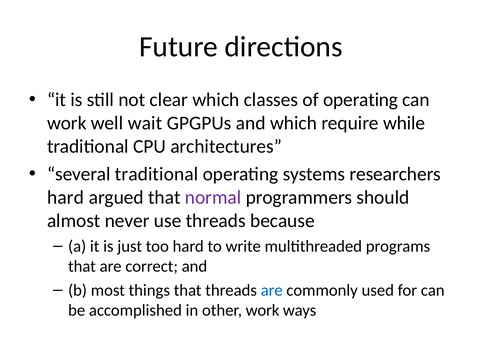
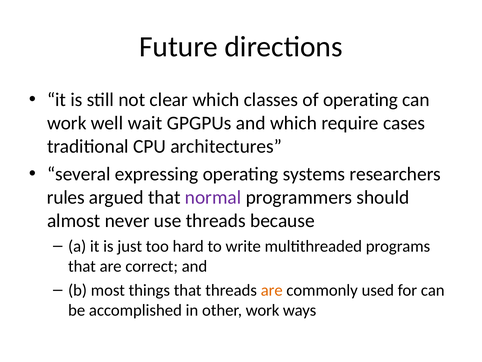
while: while -> cases (404, 123)
several traditional: traditional -> expressing (157, 174)
hard: hard -> rules (66, 197)
are colour: blue -> orange (272, 290)
